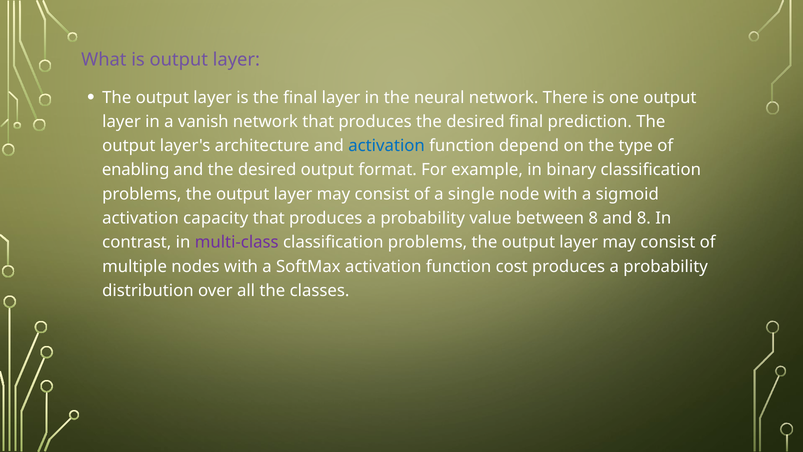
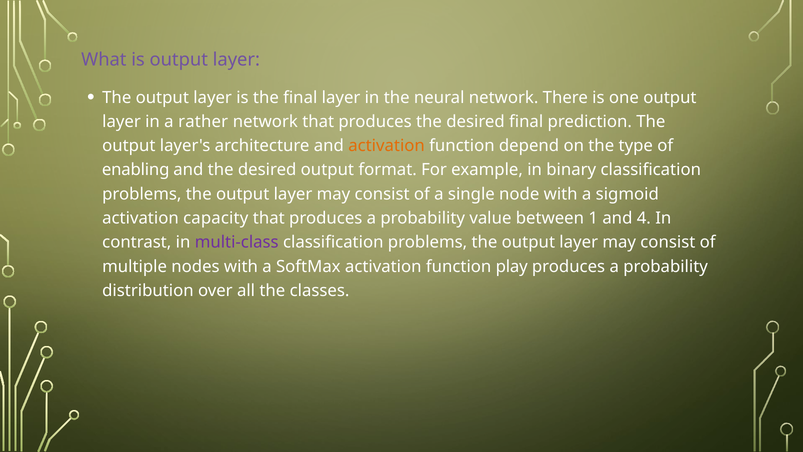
vanish: vanish -> rather (203, 122)
activation colour: blue -> orange (387, 146)
between 8: 8 -> 1 (593, 218)
and 8: 8 -> 4 (644, 218)
cost: cost -> play (512, 266)
